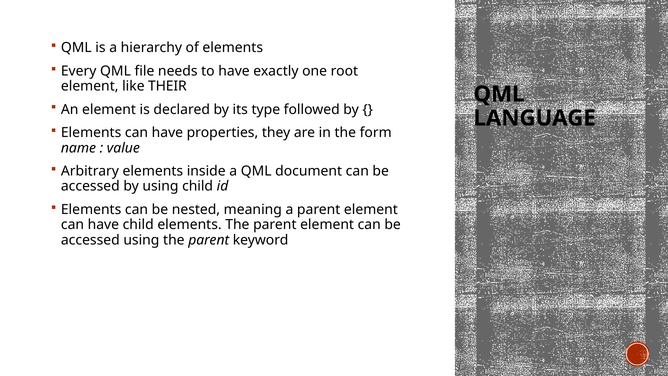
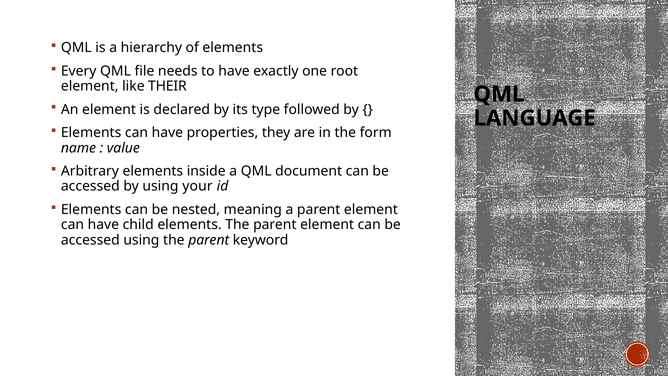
using child: child -> your (197, 186)
